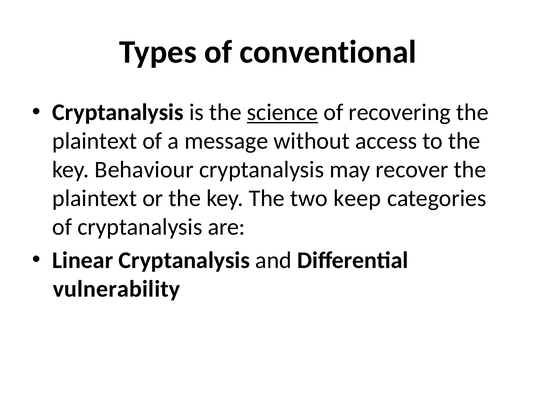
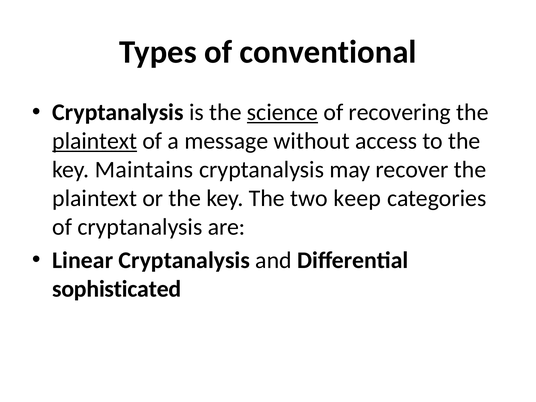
plaintext underline: none -> present (95, 141)
Behaviour: Behaviour -> Maintains (144, 170)
vulnerability: vulnerability -> sophisticated (117, 289)
